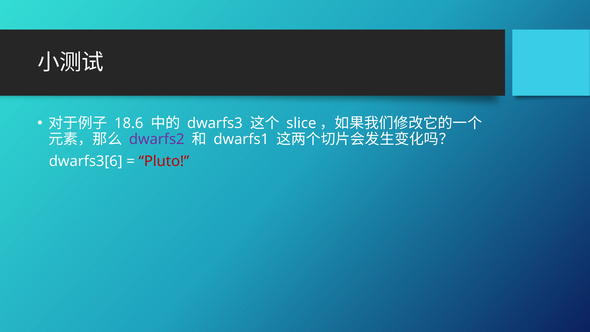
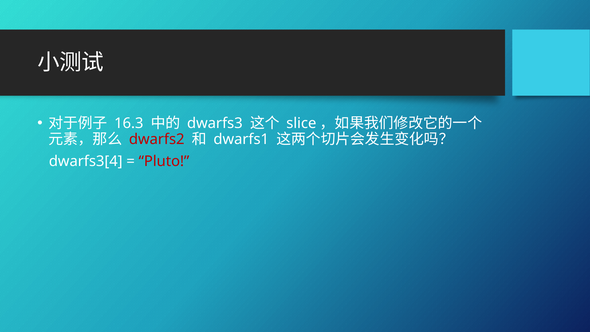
18.6: 18.6 -> 16.3 (129, 123)
dwarfs2 colour: purple -> red (157, 139)
dwarfs3[6: dwarfs3[6 -> dwarfs3[4 (86, 161)
